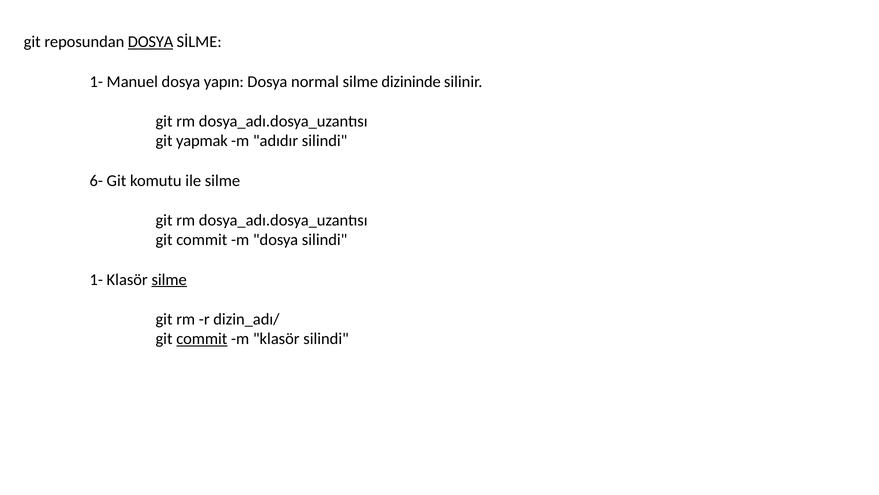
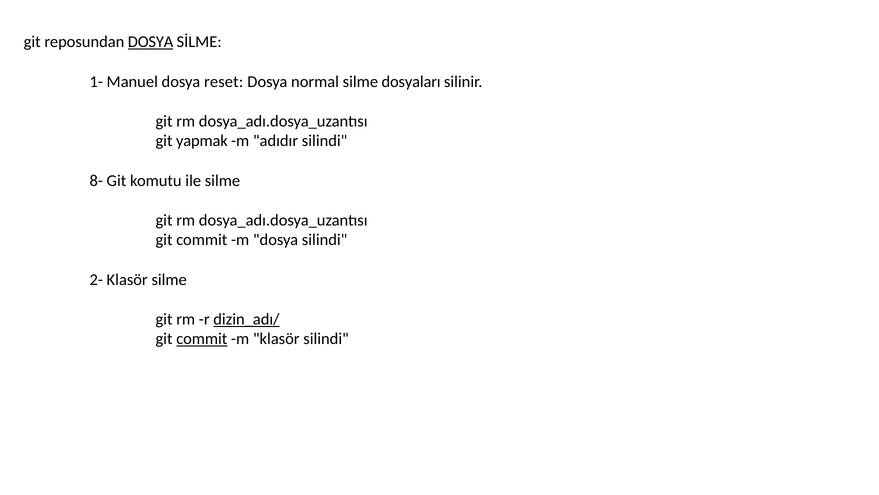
yapın: yapın -> reset (224, 82)
dizininde: dizininde -> dosyaları (411, 82)
6-: 6- -> 8- (96, 180)
1-: 1- -> 2- (96, 279)
silme underline: present -> none (169, 279)
dizin_adı/ underline: none -> present (246, 319)
